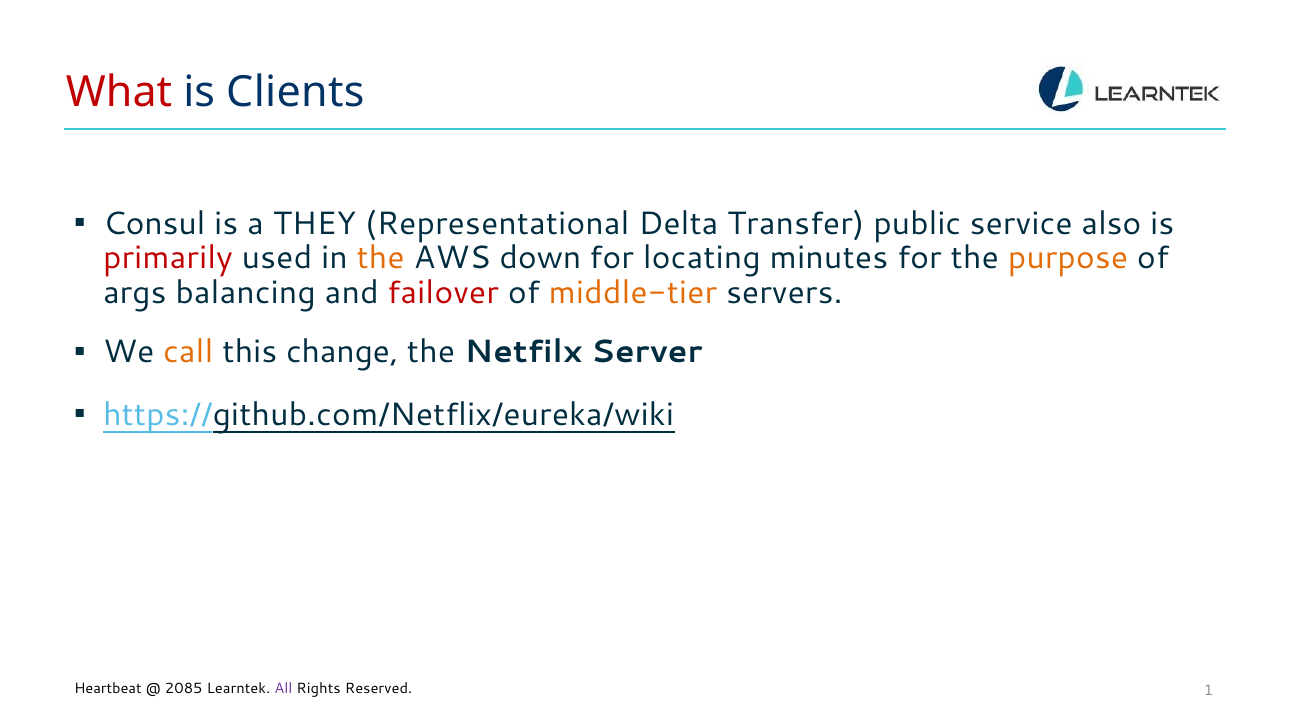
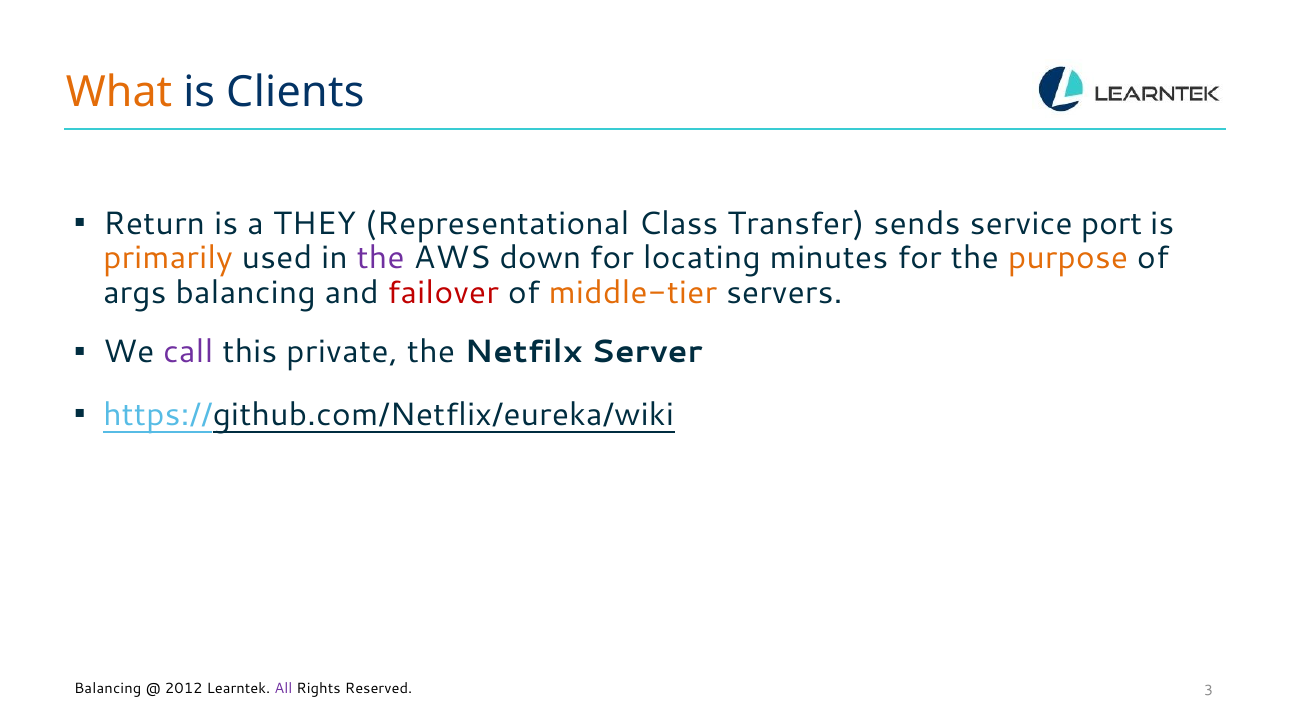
What colour: red -> orange (119, 93)
Consul: Consul -> Return (154, 224)
Delta: Delta -> Class (678, 224)
public: public -> sends (917, 224)
also: also -> port (1112, 224)
primarily colour: red -> orange (168, 258)
the colour: orange -> purple (381, 258)
call colour: orange -> purple (188, 352)
change: change -> private (342, 352)
Heartbeat: Heartbeat -> Balancing (108, 689)
2085: 2085 -> 2012 (184, 689)
1: 1 -> 3 (1209, 691)
